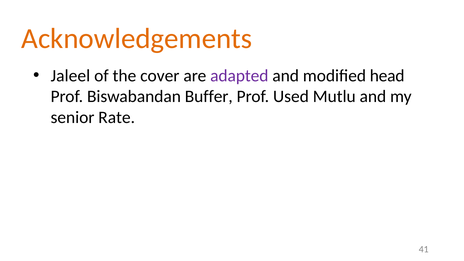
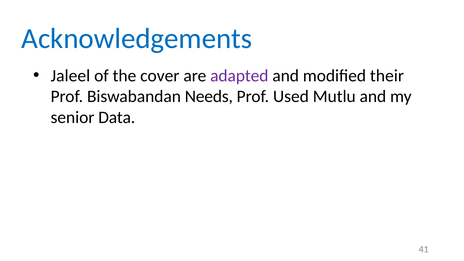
Acknowledgements colour: orange -> blue (137, 39)
head: head -> their (387, 76)
Buffer: Buffer -> Needs (209, 97)
Rate: Rate -> Data (117, 117)
